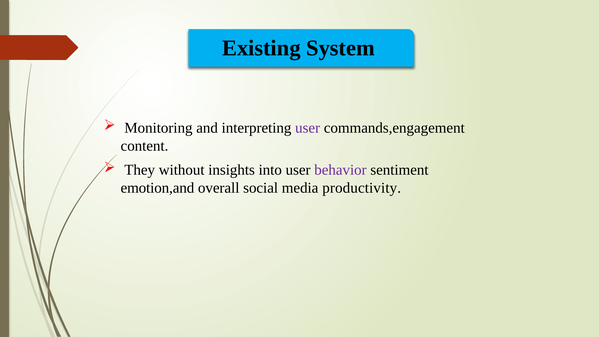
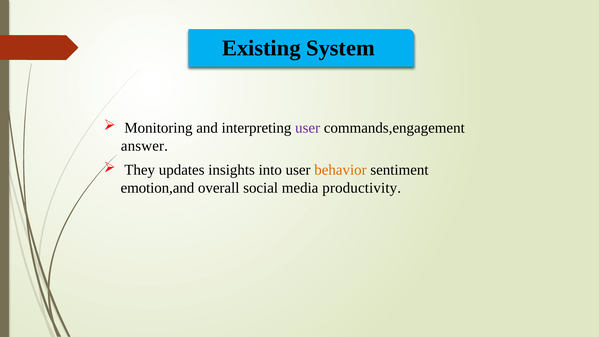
content: content -> answer (144, 146)
without: without -> updates (182, 170)
behavior colour: purple -> orange (340, 170)
